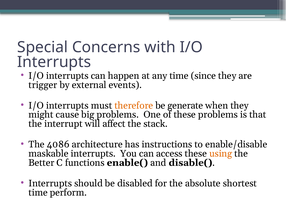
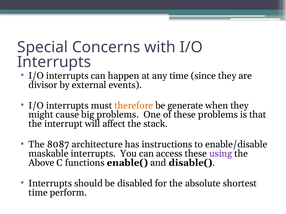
trigger: trigger -> divisor (43, 85)
4086: 4086 -> 8087 (58, 145)
using colour: orange -> purple (221, 154)
Better: Better -> Above (41, 163)
